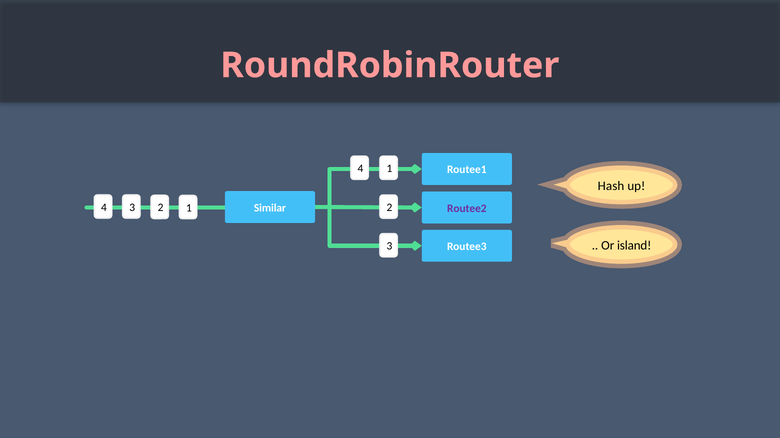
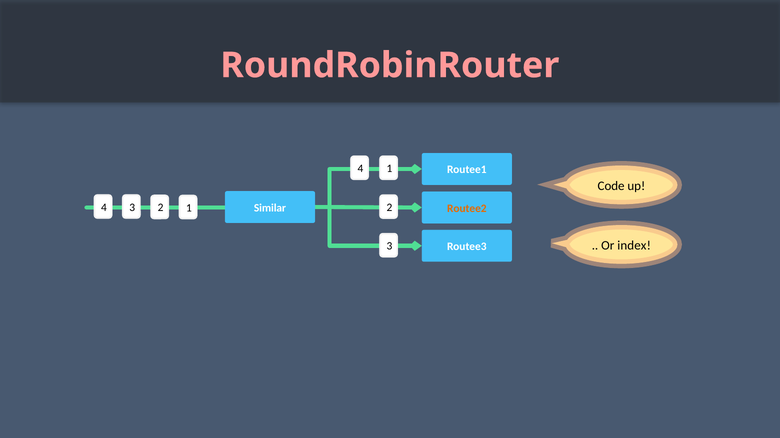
Hash: Hash -> Code (611, 186)
Routee2 colour: purple -> orange (467, 209)
island: island -> index (634, 246)
